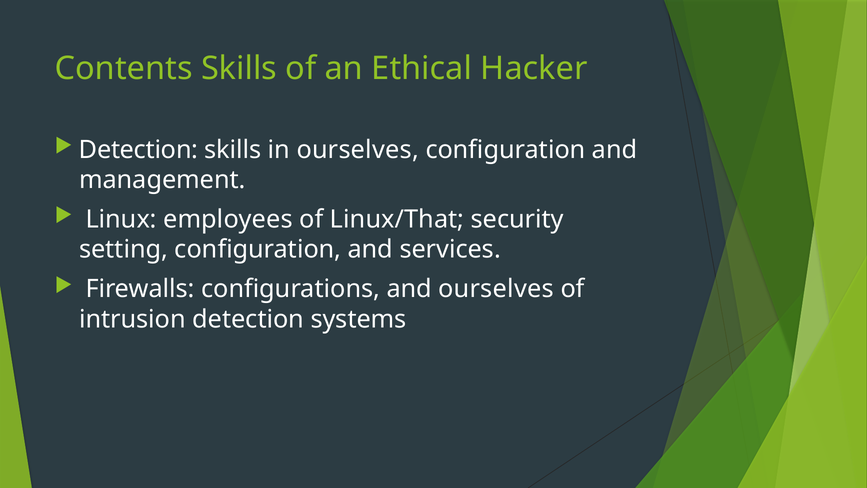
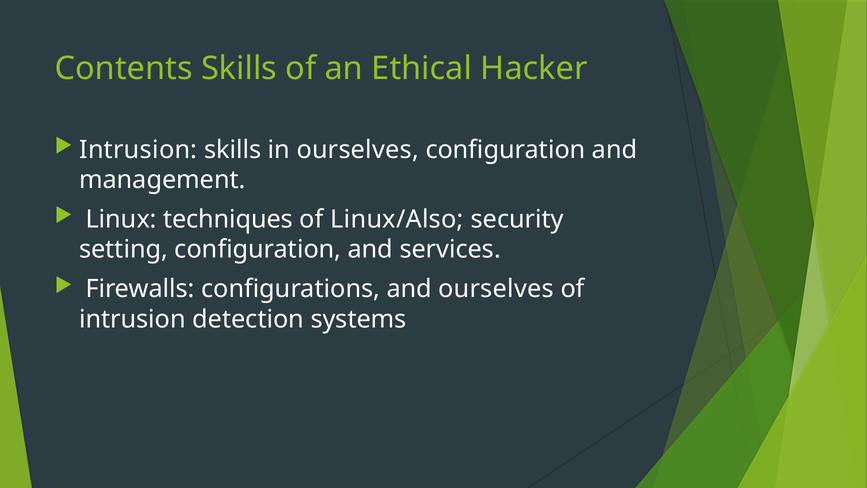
Detection: Detection -> Intrusion (138, 150)
employees: employees -> techniques (228, 219)
Linux/That: Linux/That -> Linux/Also (397, 219)
